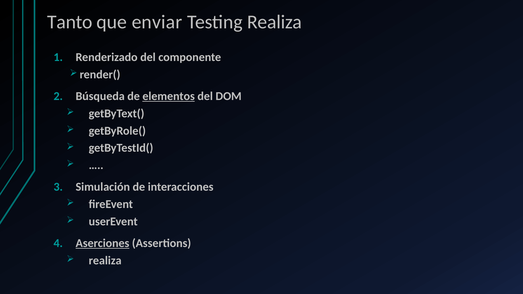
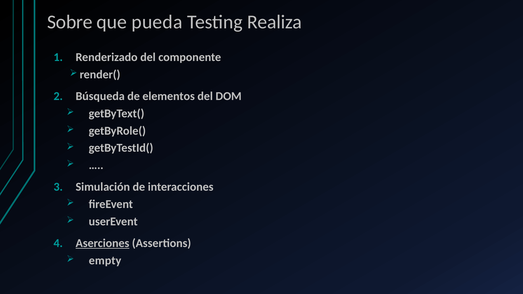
Tanto: Tanto -> Sobre (70, 22)
enviar: enviar -> pueda (157, 22)
elementos underline: present -> none (169, 96)
realiza: realiza -> empty (105, 261)
